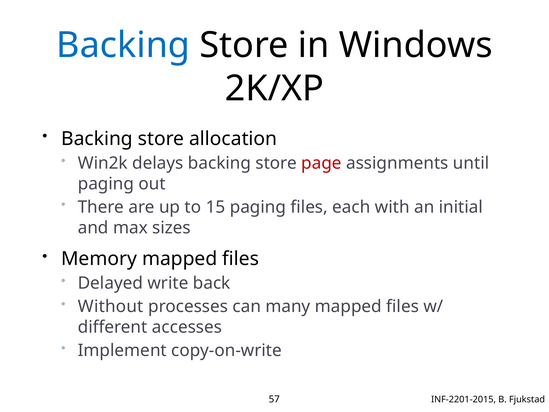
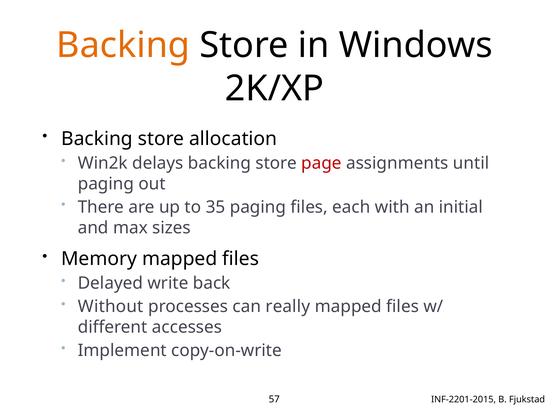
Backing colour: blue -> orange (123, 45)
15: 15 -> 35 (216, 207)
many: many -> really (288, 306)
